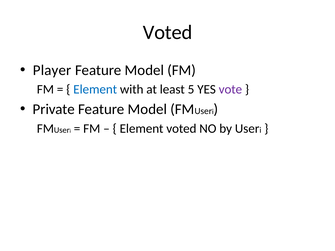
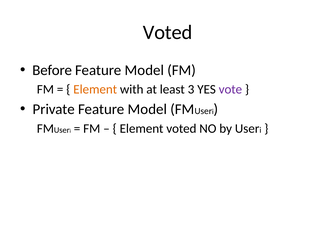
Player: Player -> Before (52, 70)
Element colour: blue -> orange (95, 90)
5: 5 -> 3 (191, 90)
